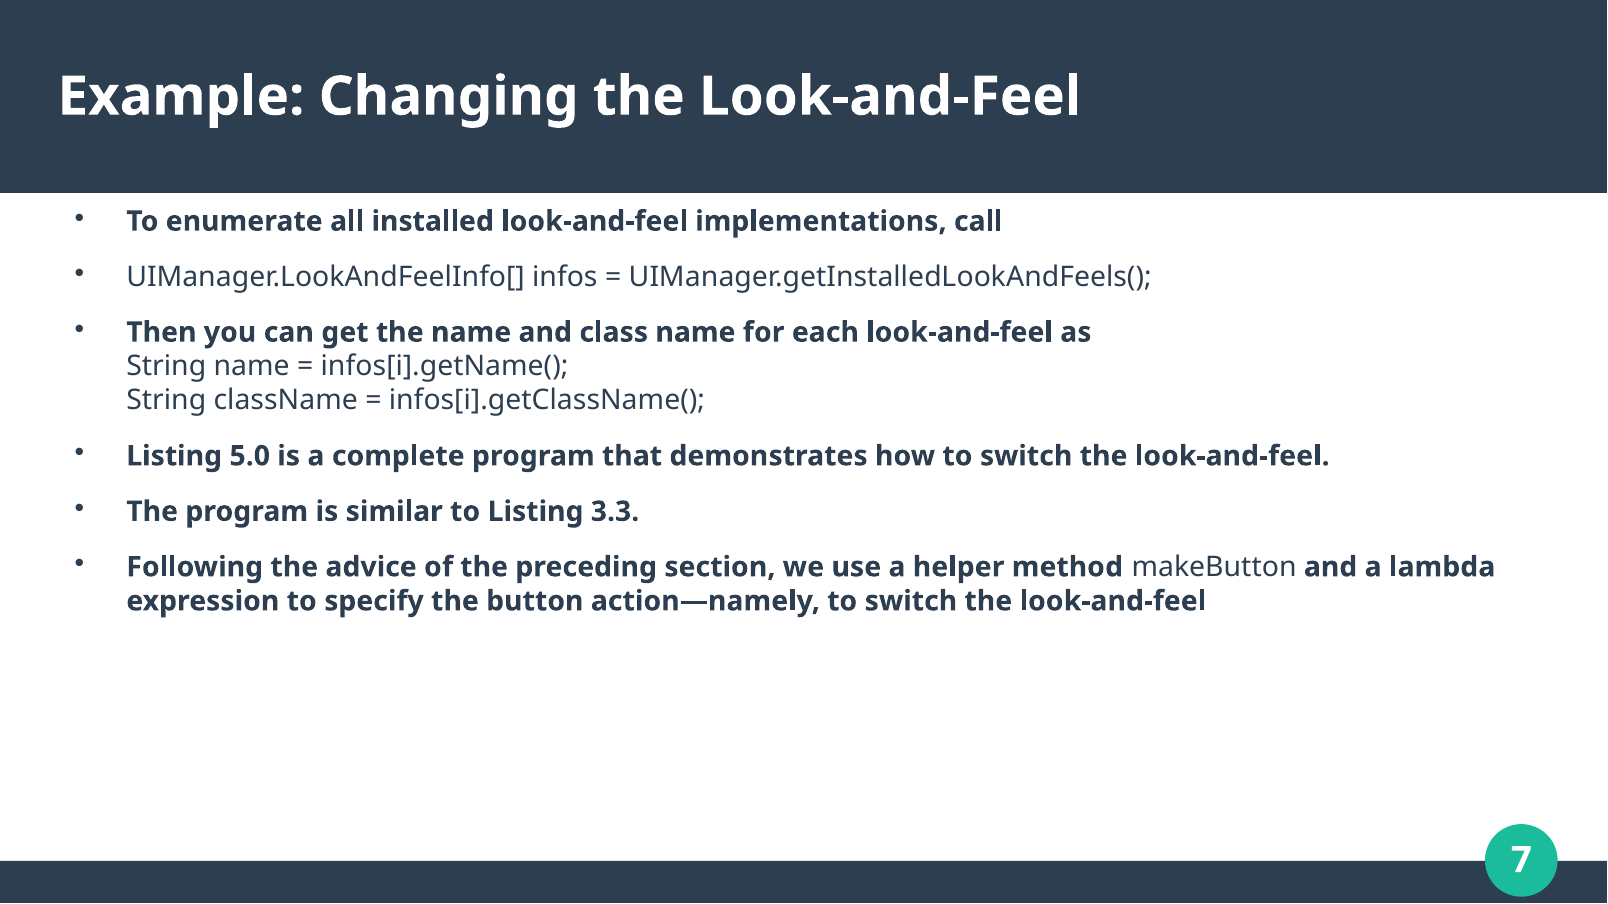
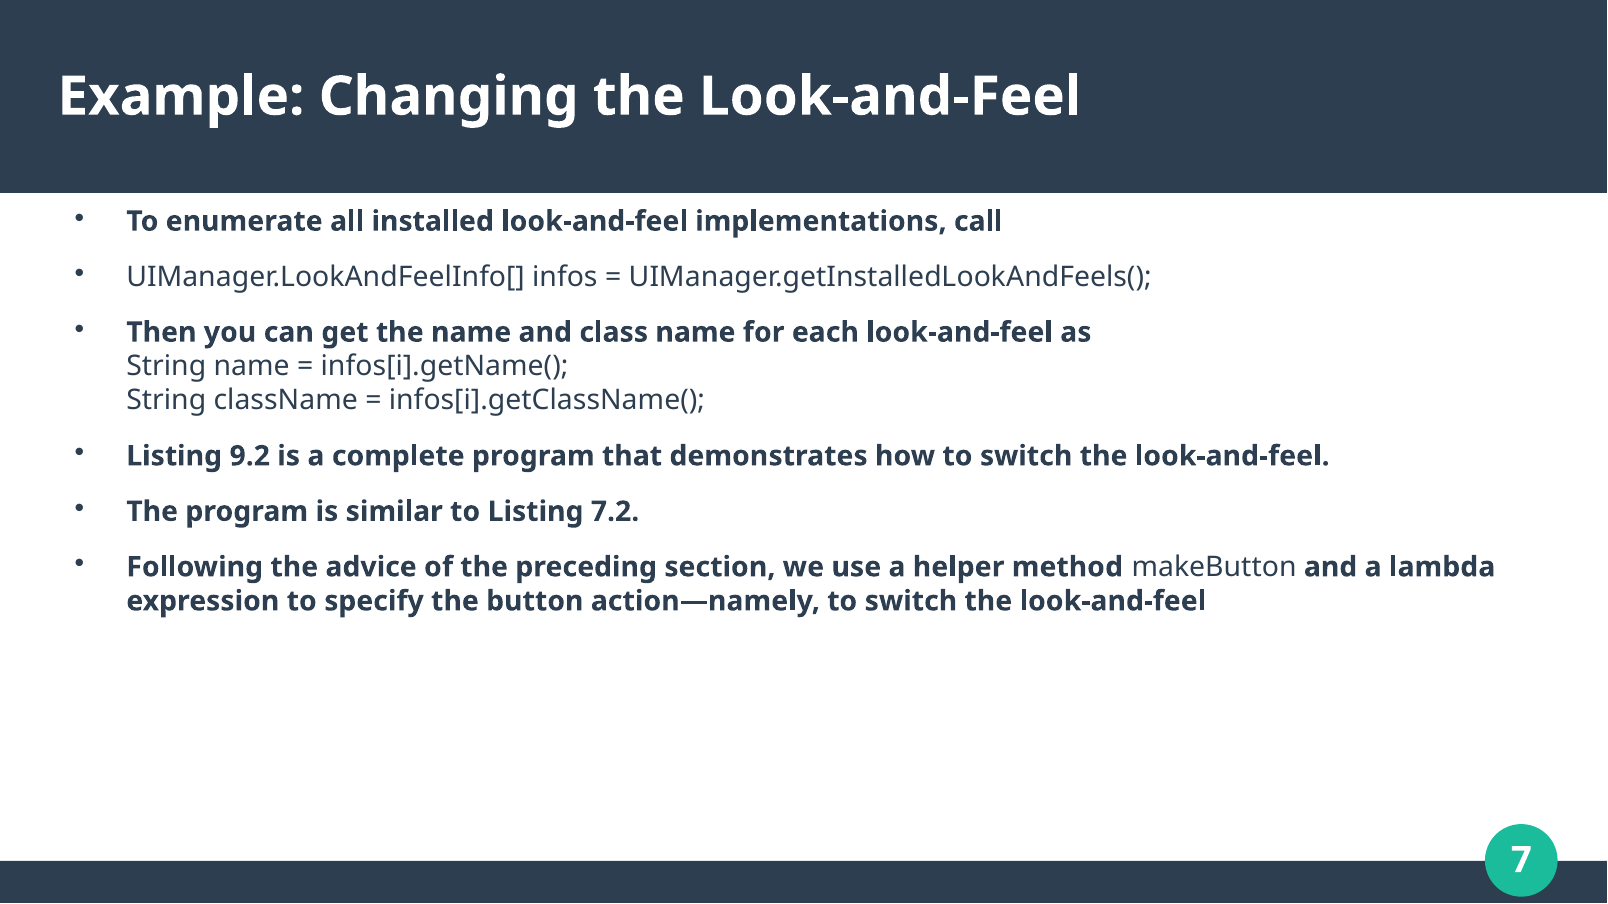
5.0: 5.0 -> 9.2 (250, 456)
3.3: 3.3 -> 7.2 (615, 512)
